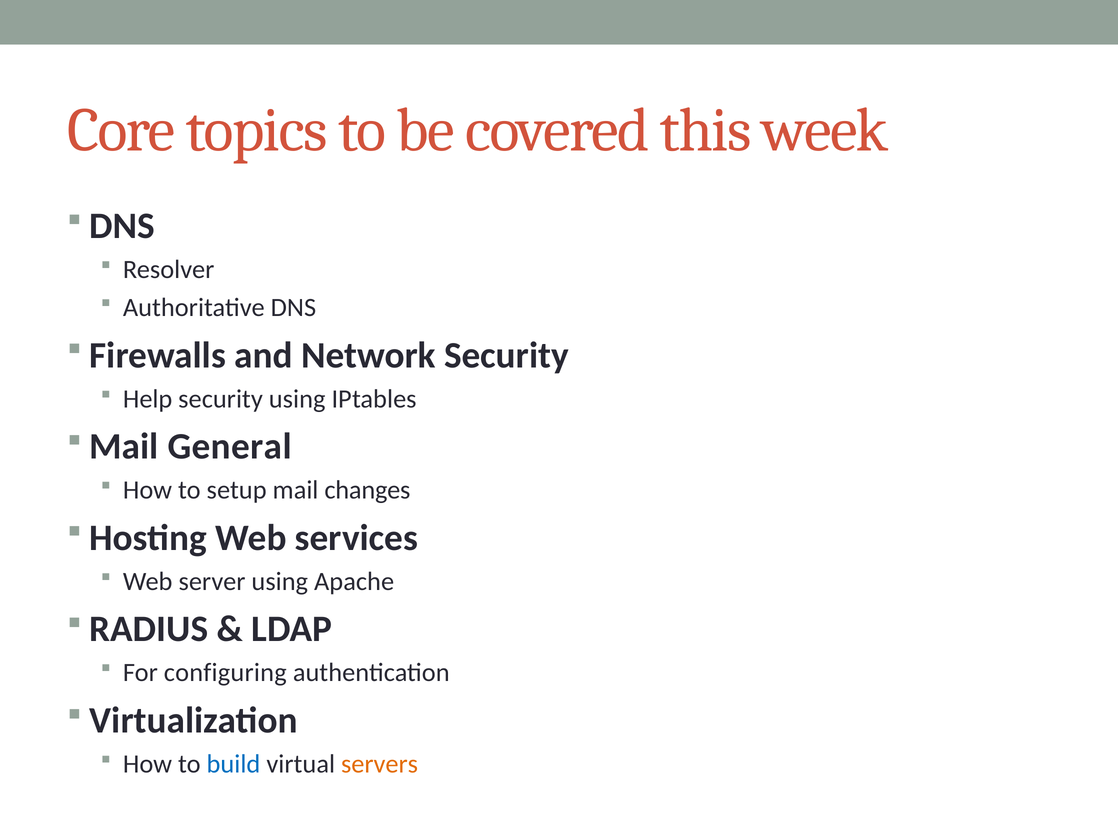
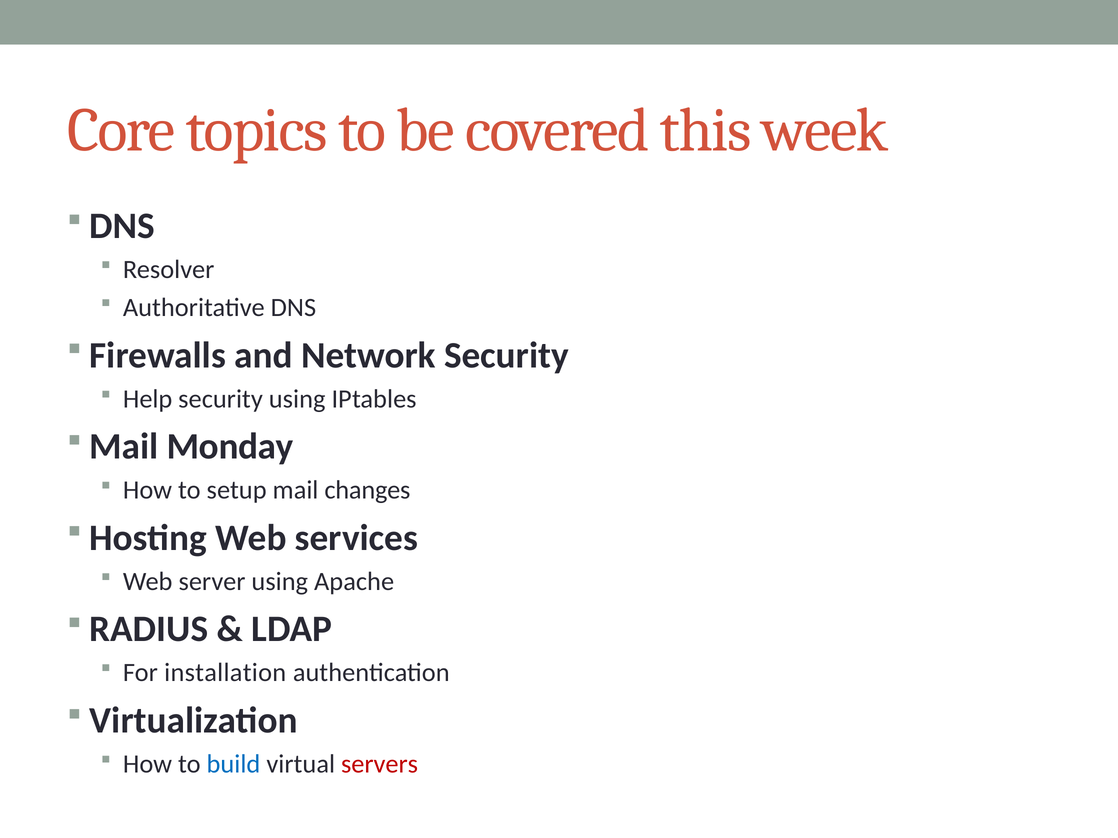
General: General -> Monday (230, 447)
configuring: configuring -> installation (225, 673)
servers colour: orange -> red (380, 764)
